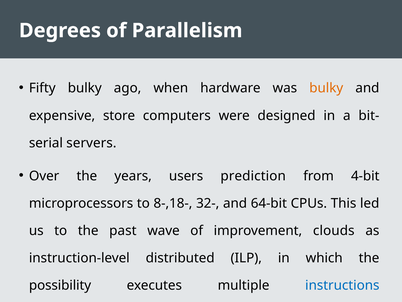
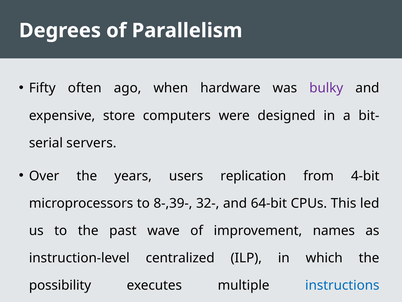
Fifty bulky: bulky -> often (85, 88)
bulky colour: orange -> purple (326, 88)
prediction: prediction -> replication (253, 176)
8-,18-: 8-,18- -> 8-,39- (173, 203)
clouds: clouds -> names (334, 230)
distributed: distributed -> centralized (180, 258)
